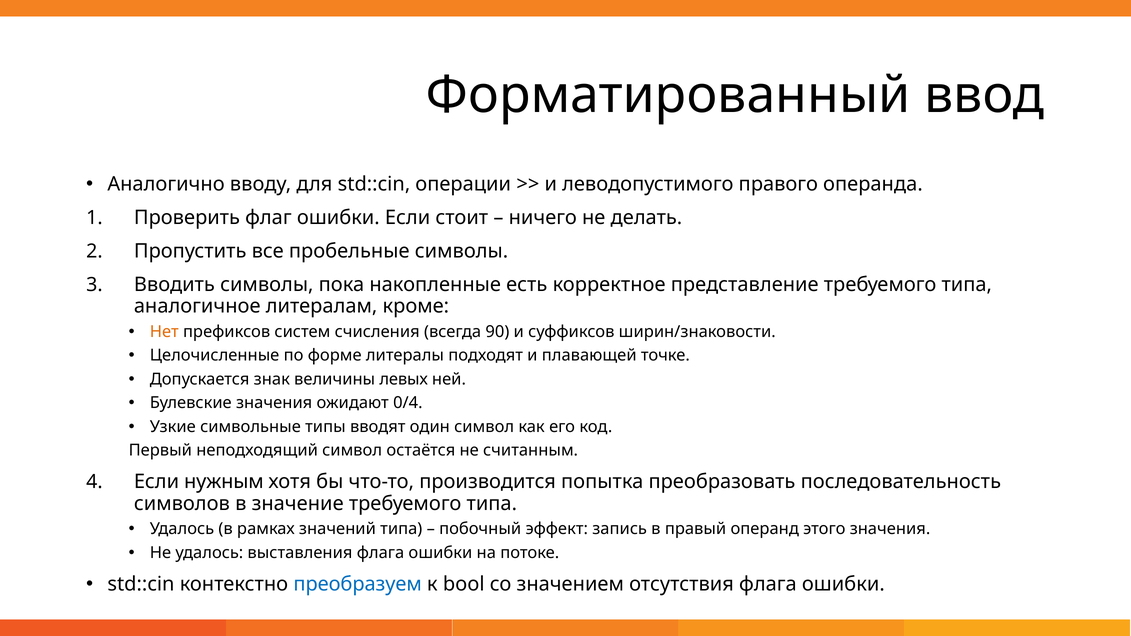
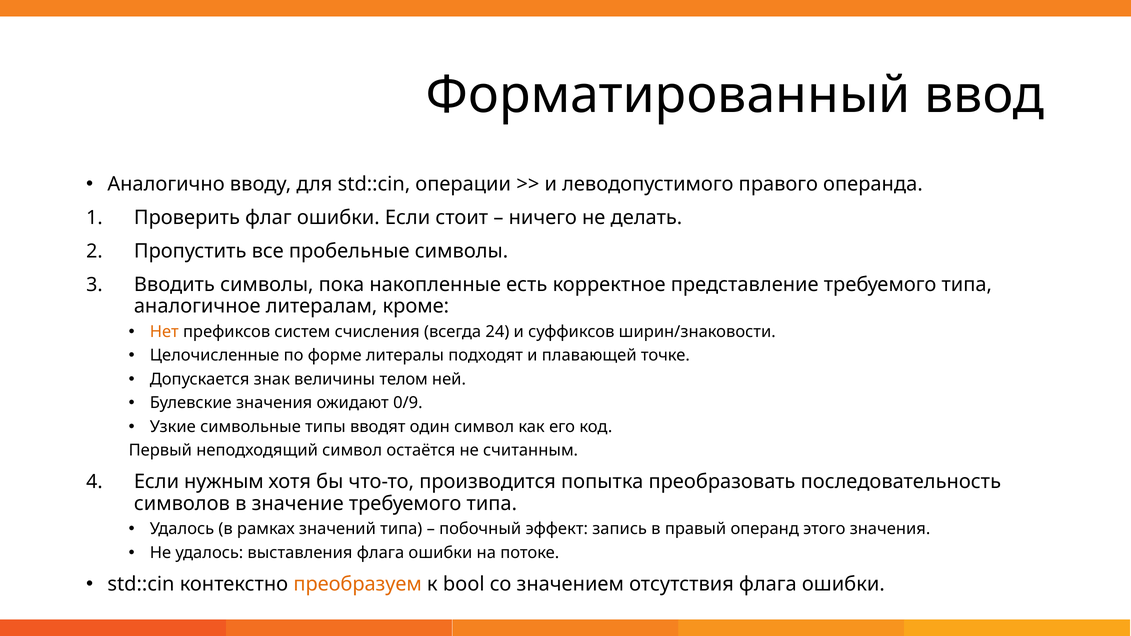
90: 90 -> 24 (497, 332)
левых: левых -> телом (404, 379)
0/4: 0/4 -> 0/9 (408, 403)
преобразуем colour: blue -> orange (358, 584)
